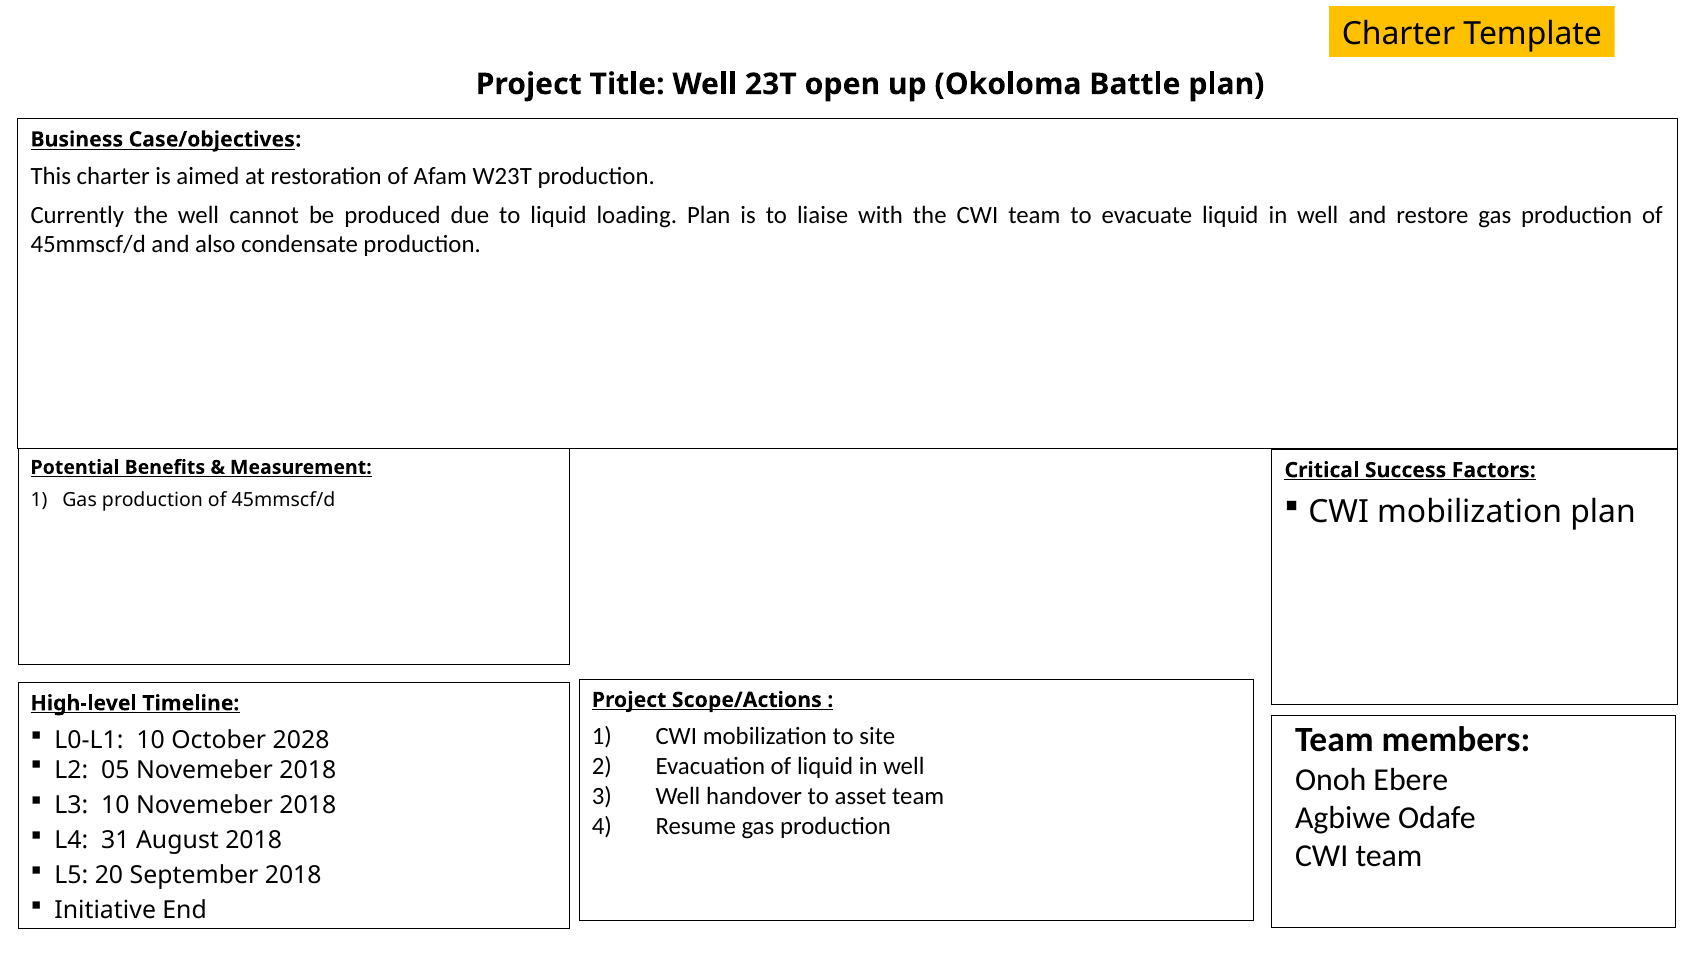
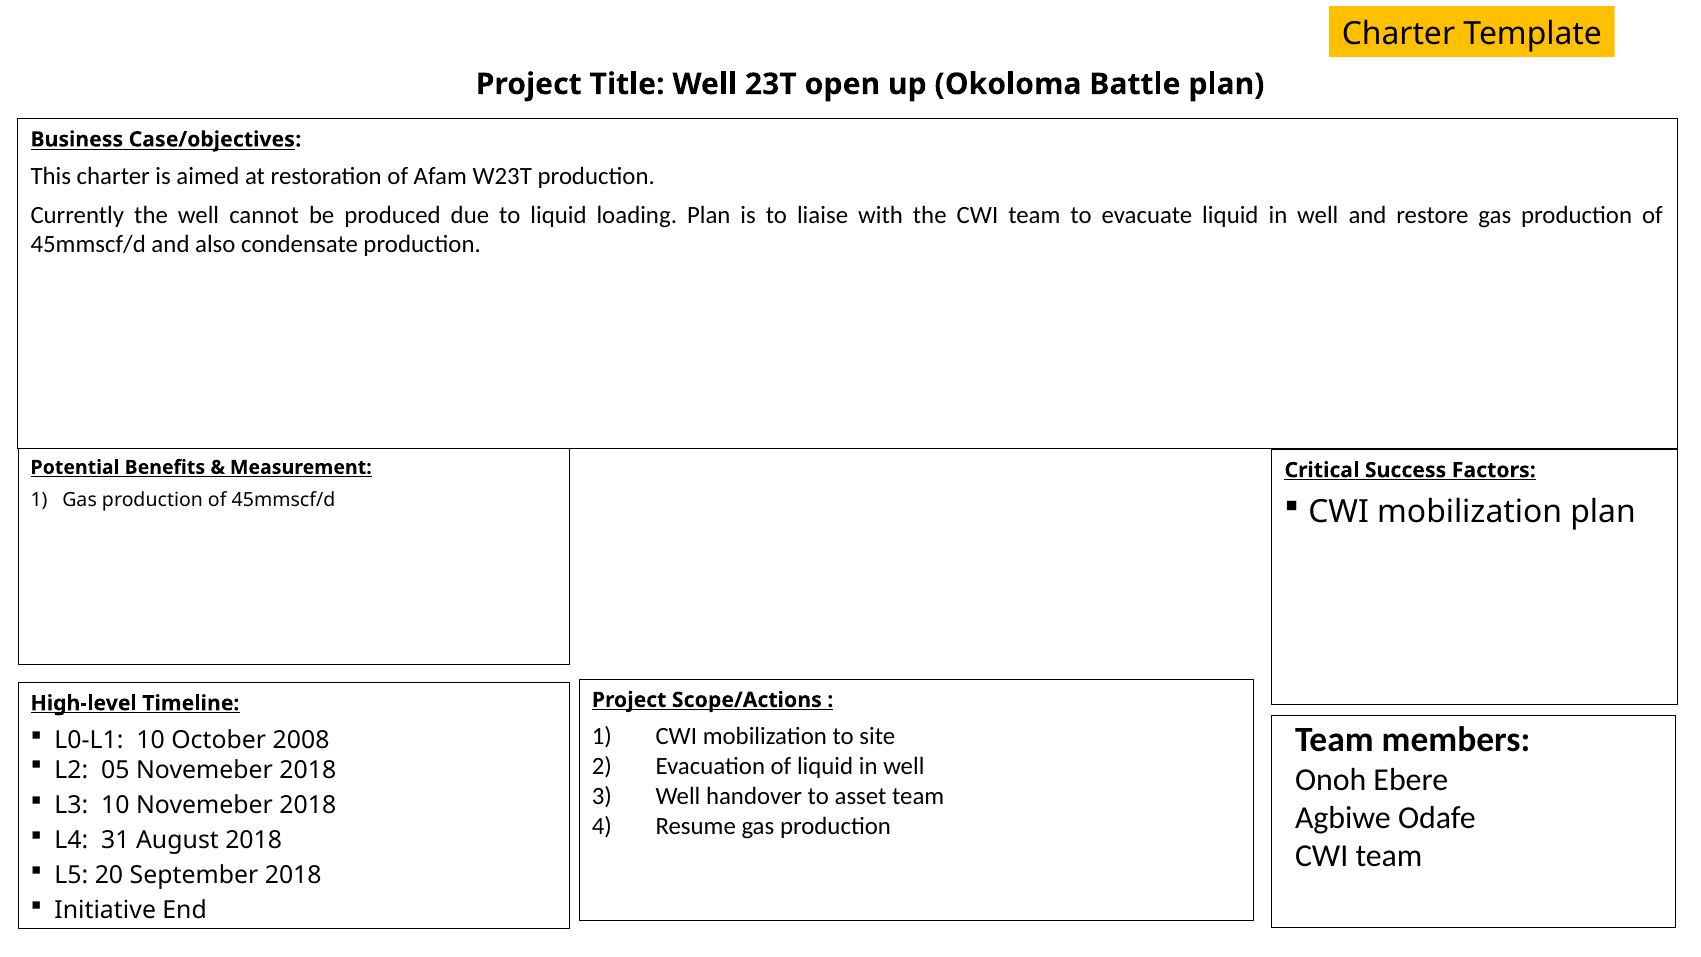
2028: 2028 -> 2008 (301, 740)
